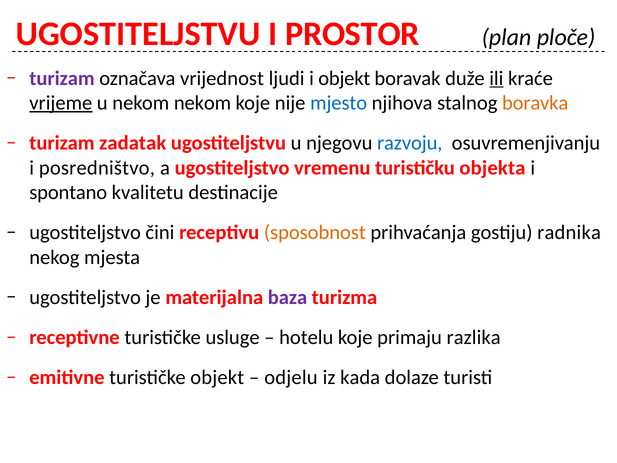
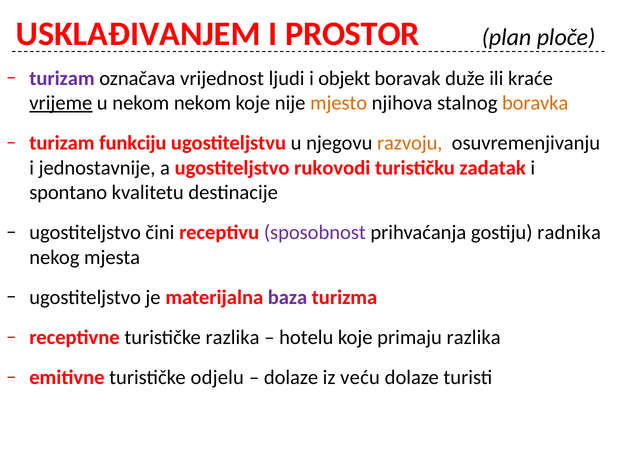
UGOSTITELJSTVU: UGOSTITELJSTVU -> USKLAĐIVANJEM (138, 34)
ili underline: present -> none (496, 78)
mjesto colour: blue -> orange (339, 103)
zadatak: zadatak -> funkciju (133, 143)
razvoju colour: blue -> orange (410, 143)
posredništvo: posredništvo -> jednostavnije (97, 168)
vremenu: vremenu -> rukovodi (332, 168)
objekta: objekta -> zadatak (493, 168)
sposobnost colour: orange -> purple (315, 232)
turističke usluge: usluge -> razlika (233, 337)
turističke objekt: objekt -> odjelu (217, 377)
odjelu: odjelu -> dolaze (291, 377)
kada: kada -> veću (360, 377)
